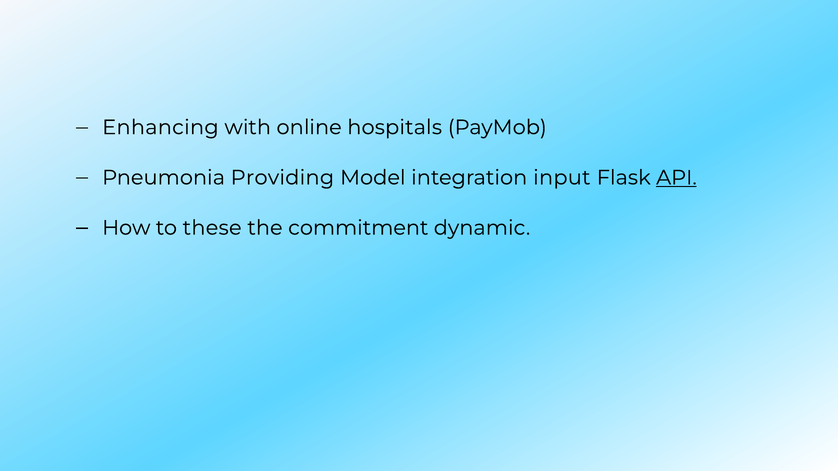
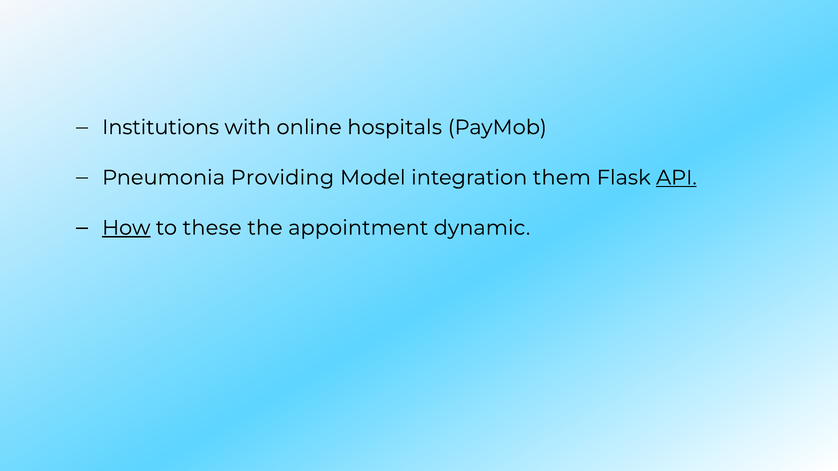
Enhancing: Enhancing -> Institutions (161, 127)
input: input -> them (562, 178)
How underline: none -> present (126, 228)
commitment: commitment -> appointment (358, 228)
